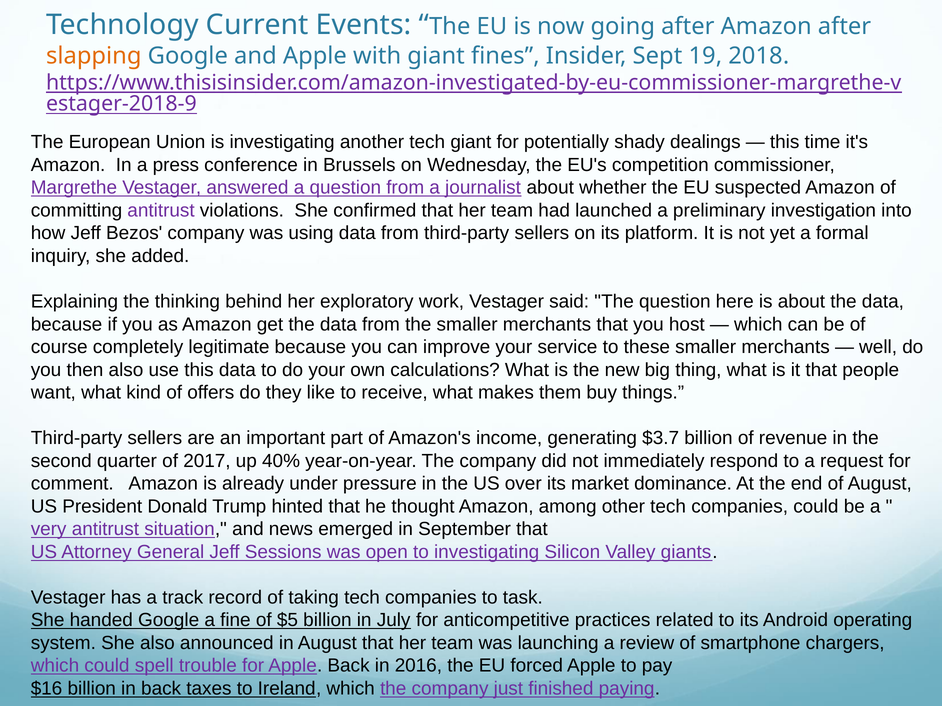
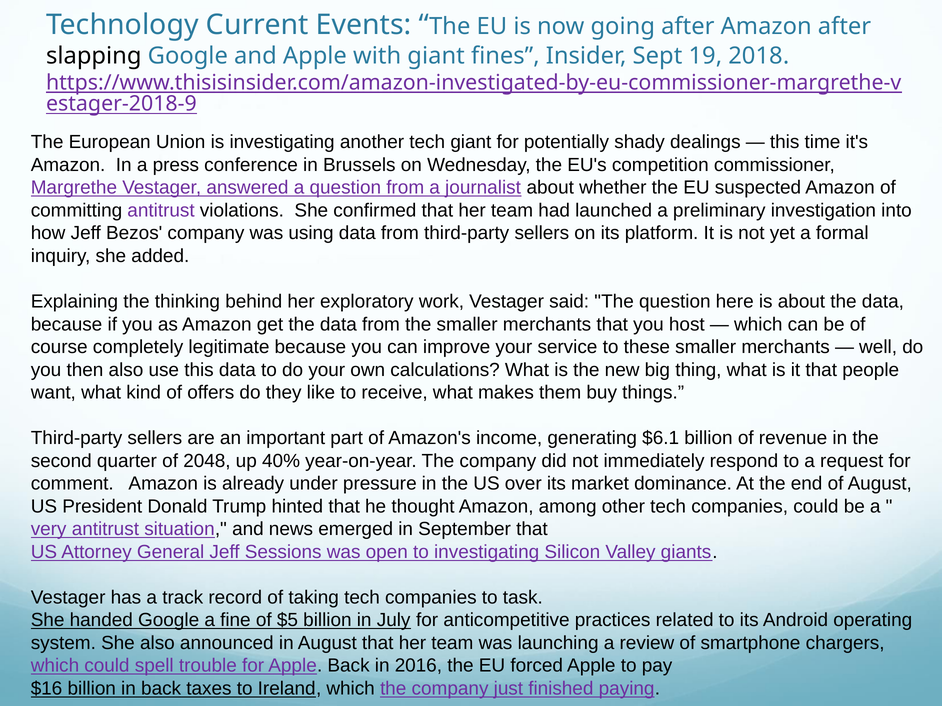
slapping colour: orange -> black (94, 56)
$3.7: $3.7 -> $6.1 (661, 438)
2017: 2017 -> 2048 (207, 461)
